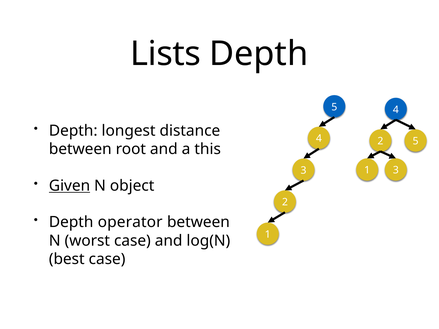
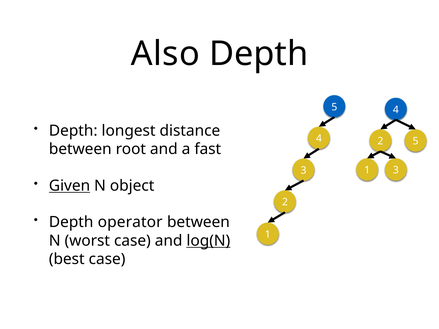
Lists: Lists -> Also (165, 54)
this: this -> fast (208, 149)
log(N underline: none -> present (208, 241)
